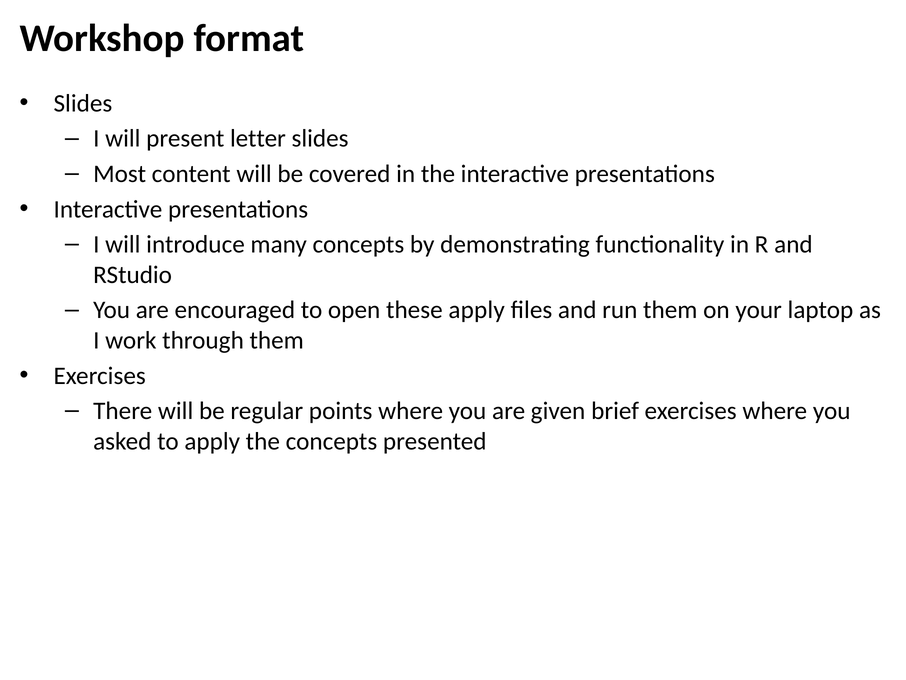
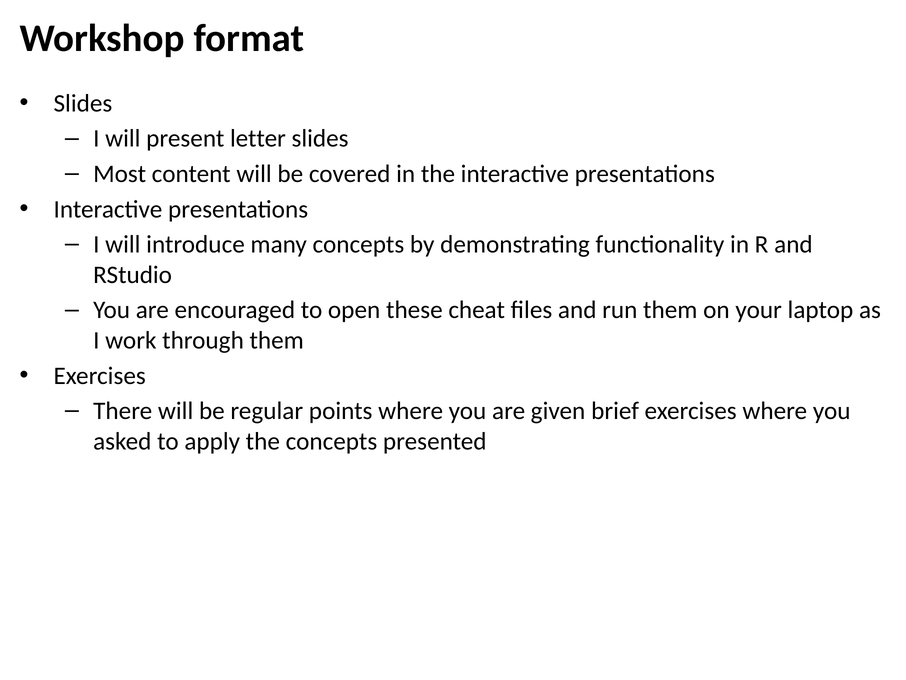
these apply: apply -> cheat (477, 310)
